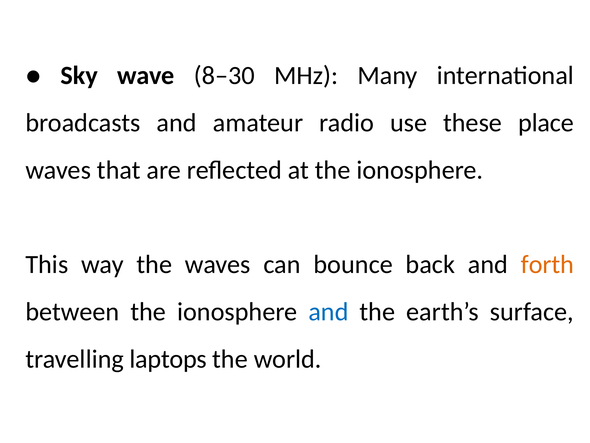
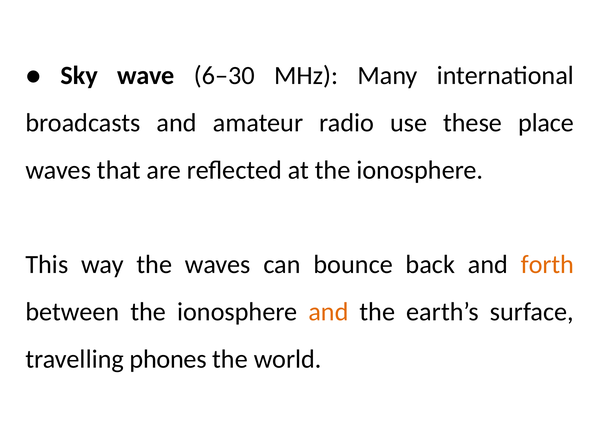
8–30: 8–30 -> 6–30 (224, 76)
and colour: blue -> orange (328, 312)
laptops: laptops -> phones (168, 359)
